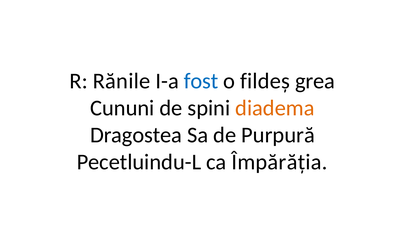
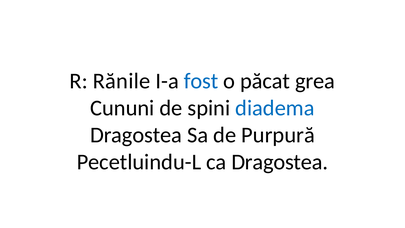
fildeș: fildeș -> păcat (265, 81)
diadema colour: orange -> blue (275, 108)
ca Împărăția: Împărăția -> Dragostea (280, 162)
